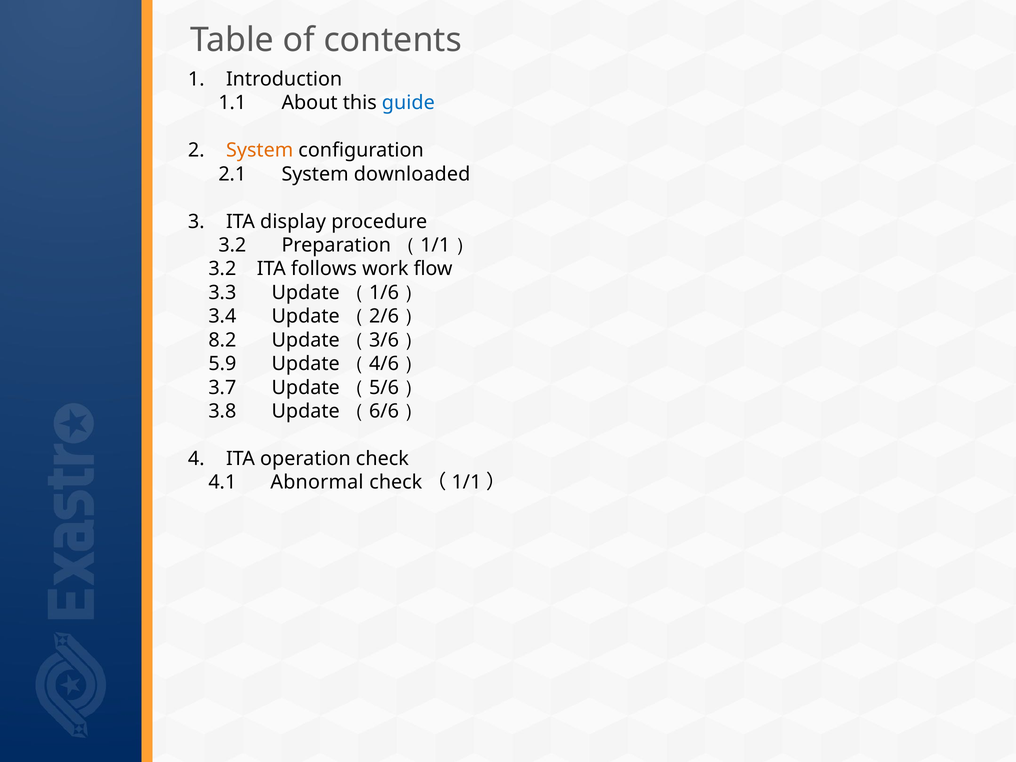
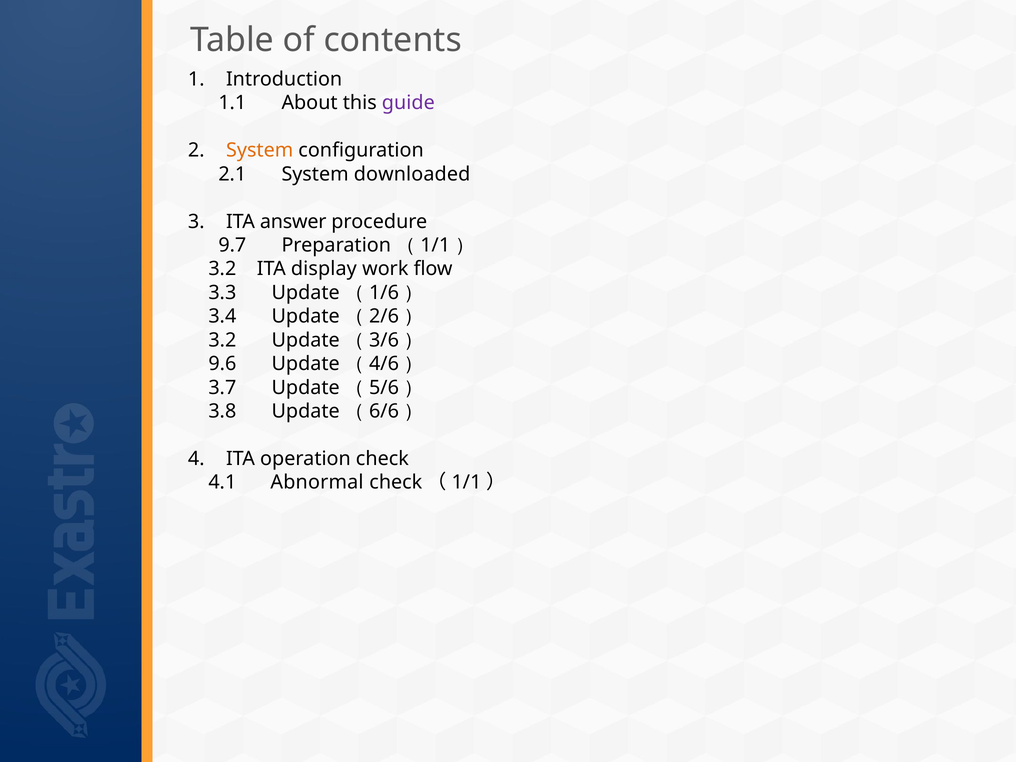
guide colour: blue -> purple (408, 103)
display: display -> answer (293, 222)
3.2: 3.2 -> 9.7 (232, 245)
follows: follows -> display (324, 269)
8.2: 8.2 -> 3.2 (222, 340)
5.9: 5.9 -> 9.6 (222, 364)
